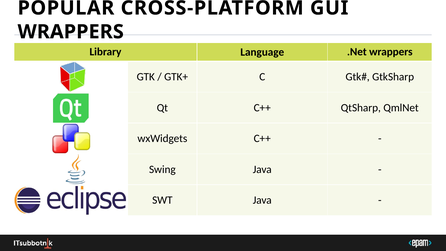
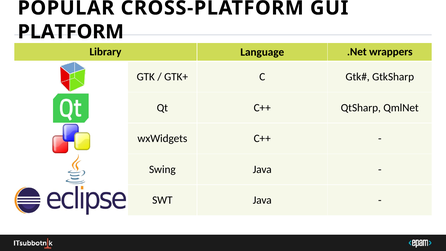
WRAPPERS: WRAPPERS -> PLATFORM (71, 32)
